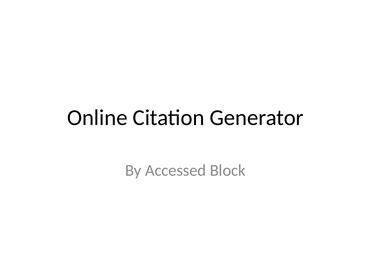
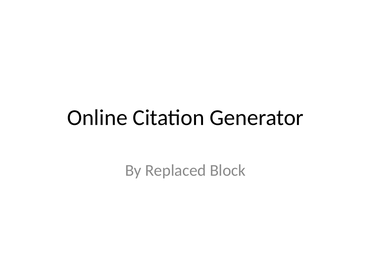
Accessed: Accessed -> Replaced (176, 171)
